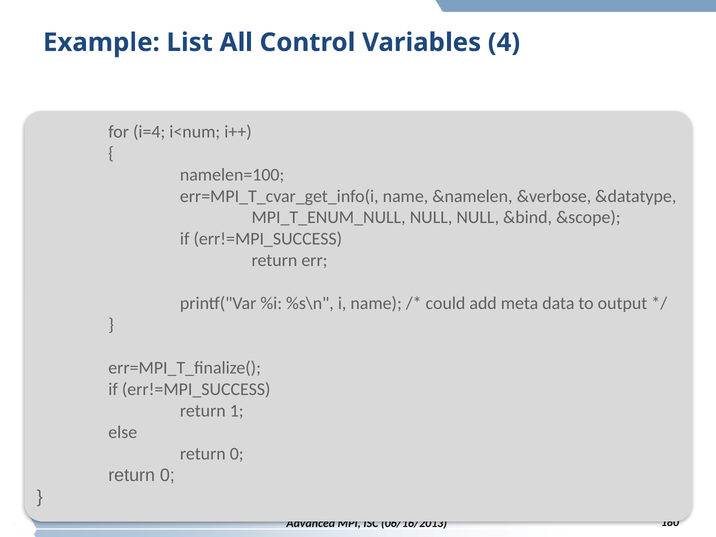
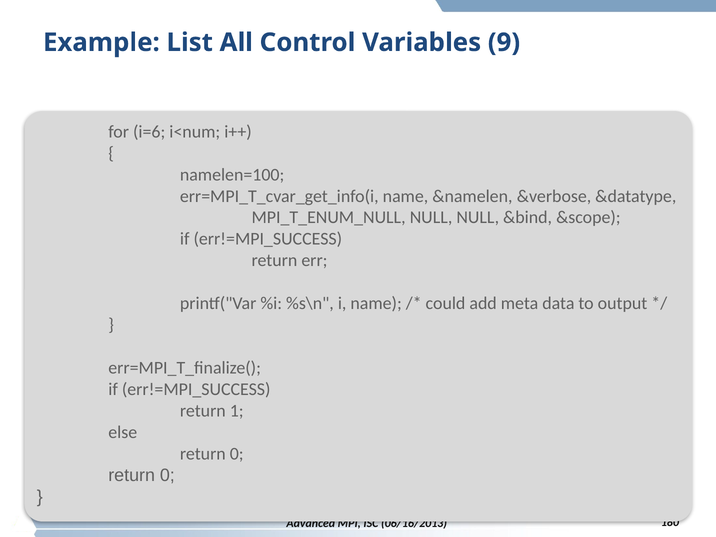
4: 4 -> 9 (504, 42)
i=4: i=4 -> i=6 (149, 132)
